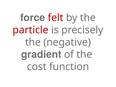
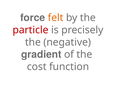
felt colour: red -> orange (56, 18)
